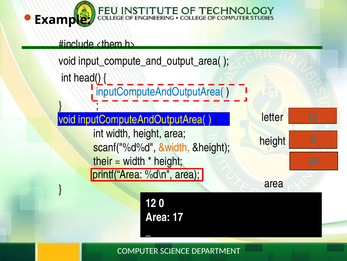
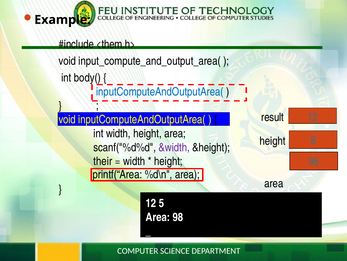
head(: head( -> body( (87, 78)
letter: letter -> result (273, 117)
&width colour: orange -> purple (174, 147)
0: 0 -> 5 (161, 203)
17: 17 -> 98 (178, 217)
